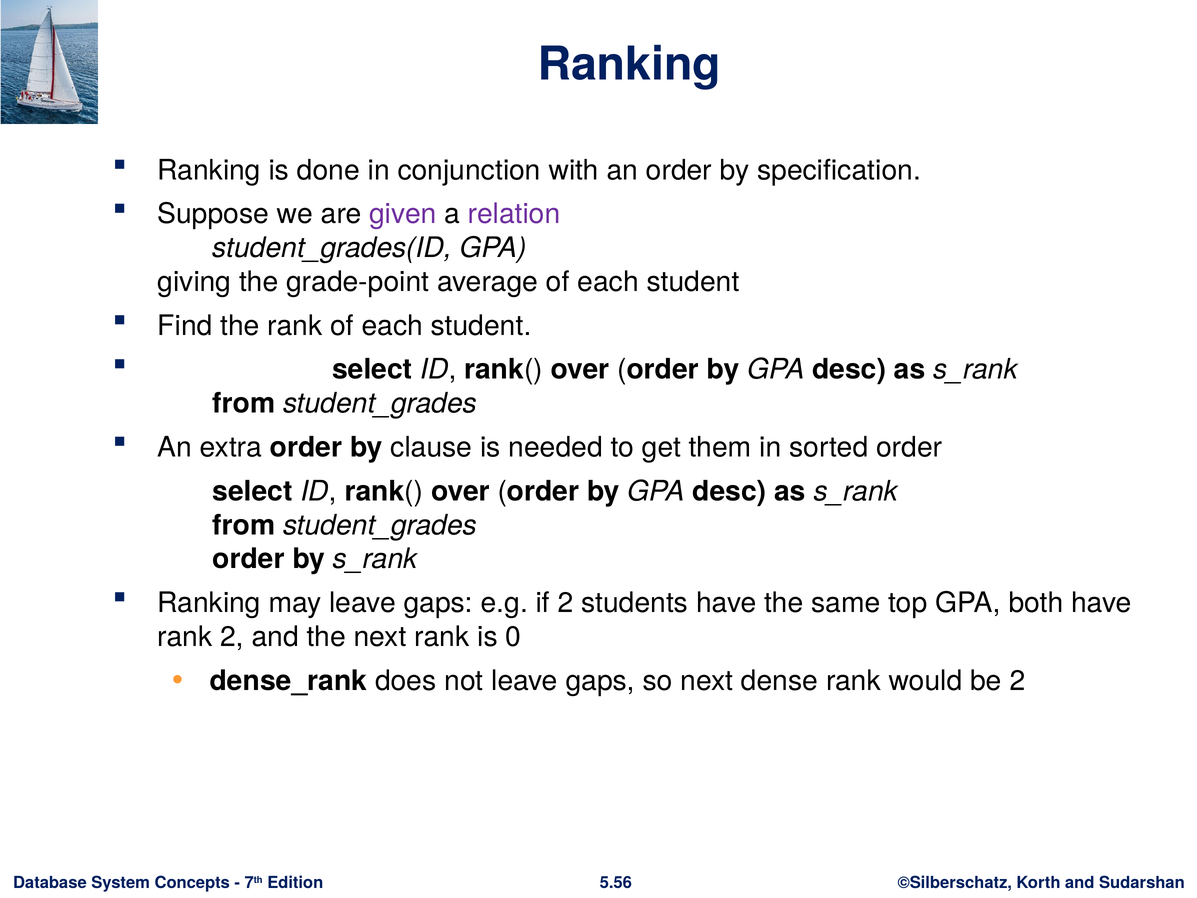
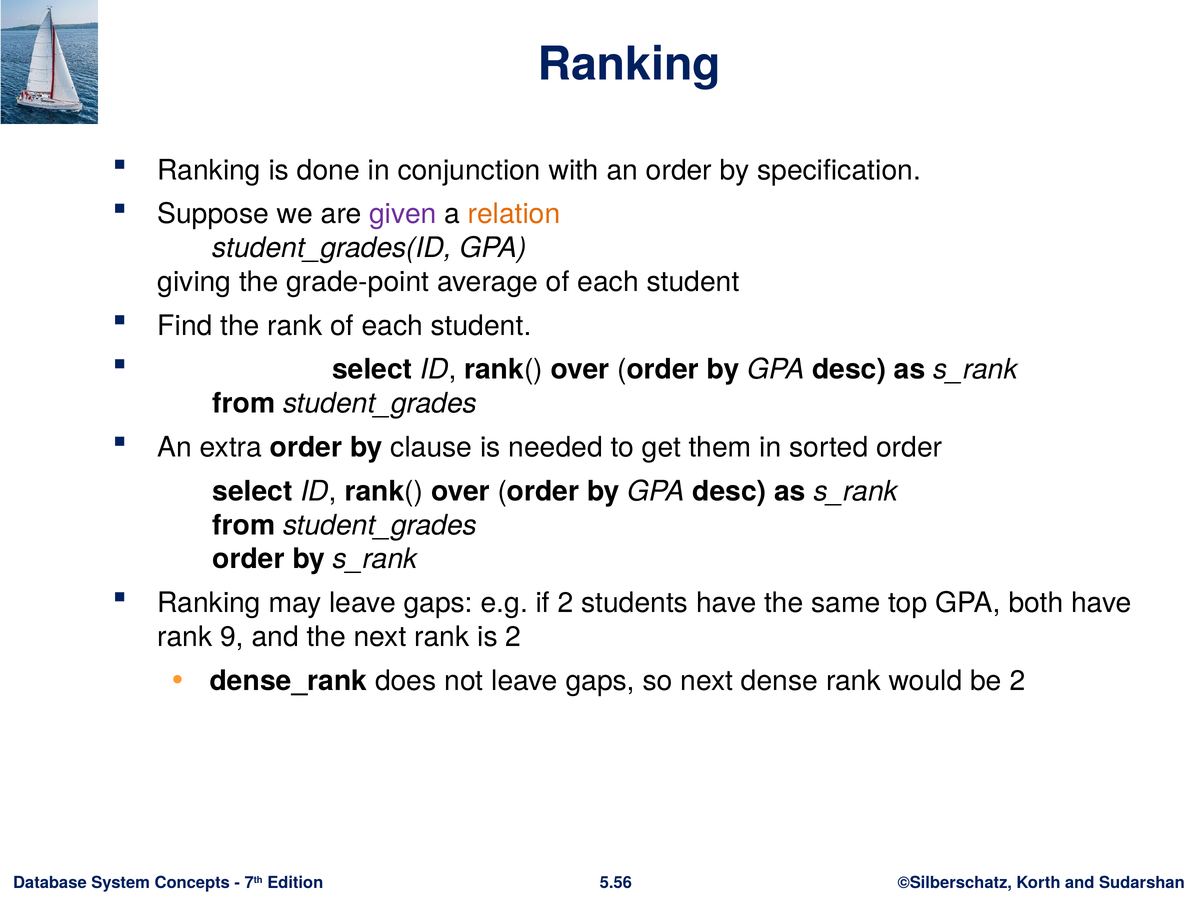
relation colour: purple -> orange (514, 214)
rank 2: 2 -> 9 (232, 637)
is 0: 0 -> 2 (513, 637)
